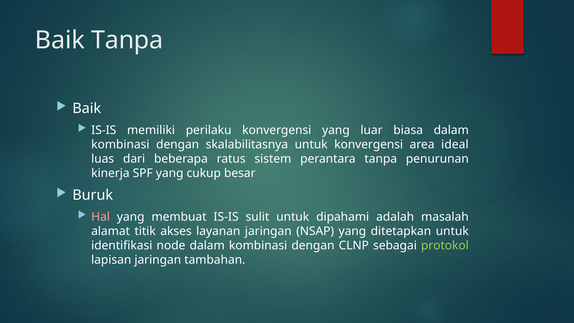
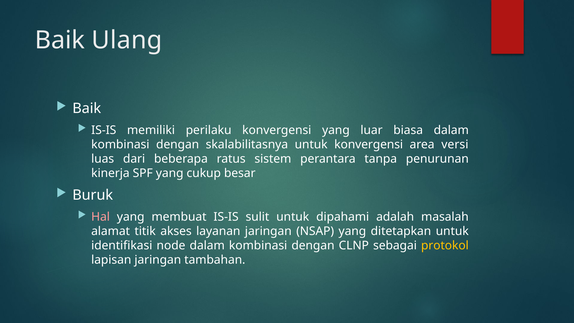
Baik Tanpa: Tanpa -> Ulang (127, 40)
ideal: ideal -> versi (455, 144)
protokol colour: light green -> yellow (445, 245)
